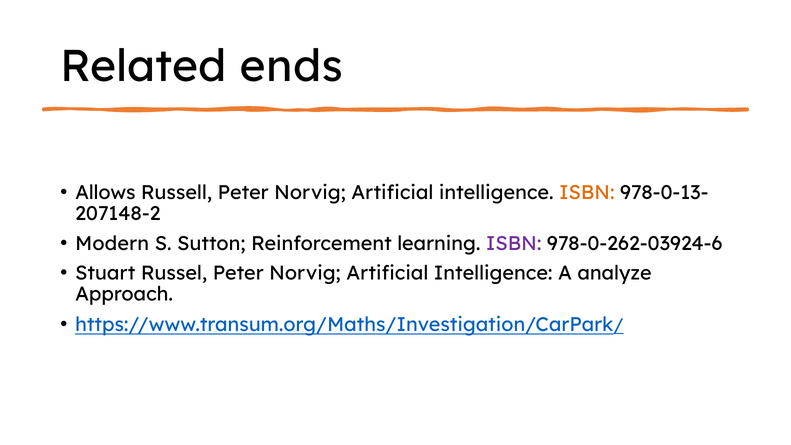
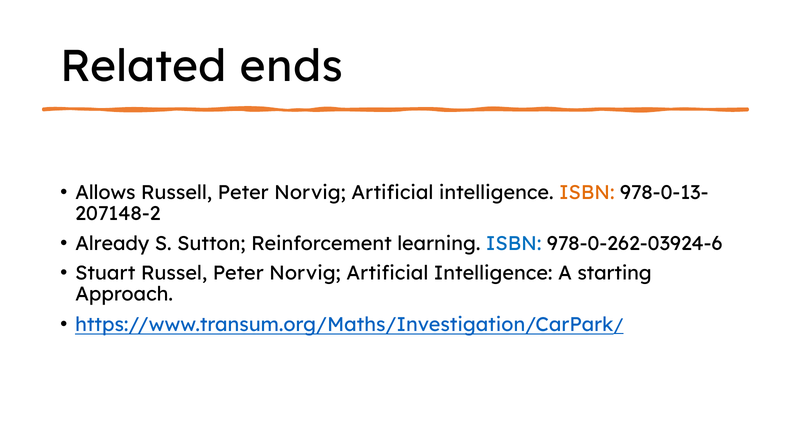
Modern: Modern -> Already (112, 243)
ISBN colour: purple -> blue (514, 243)
analyze: analyze -> starting (615, 273)
